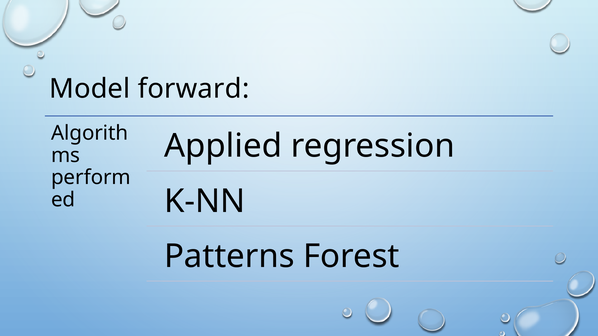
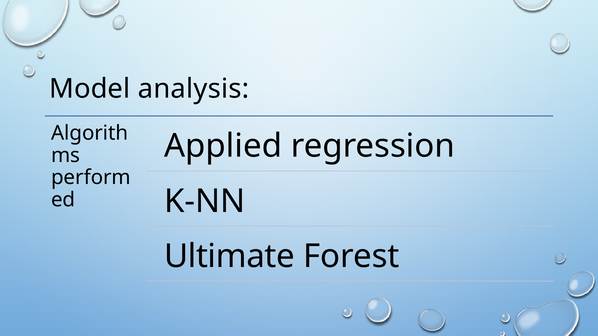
forward: forward -> analysis (194, 89)
Patterns: Patterns -> Ultimate (229, 256)
